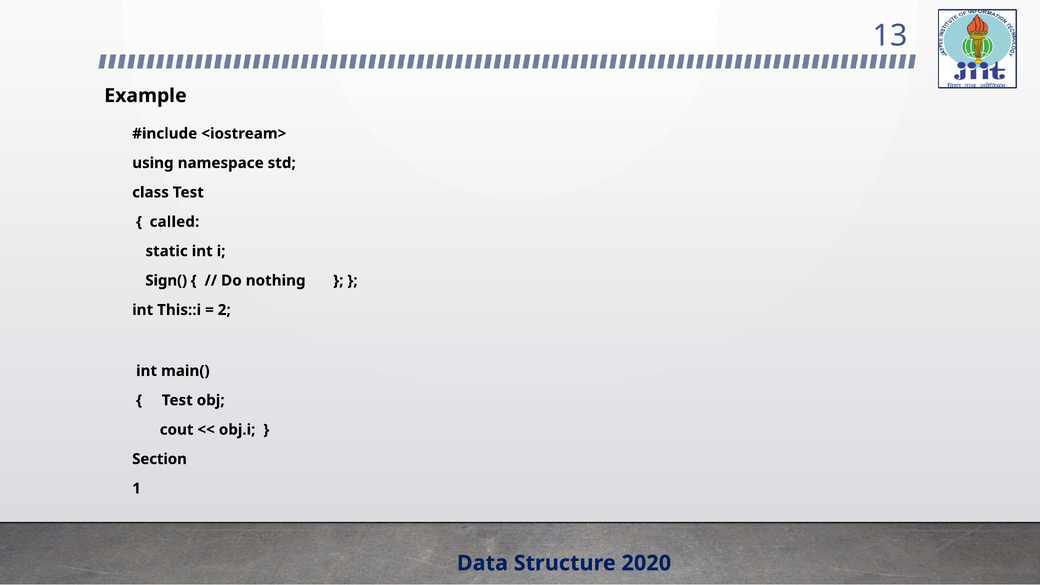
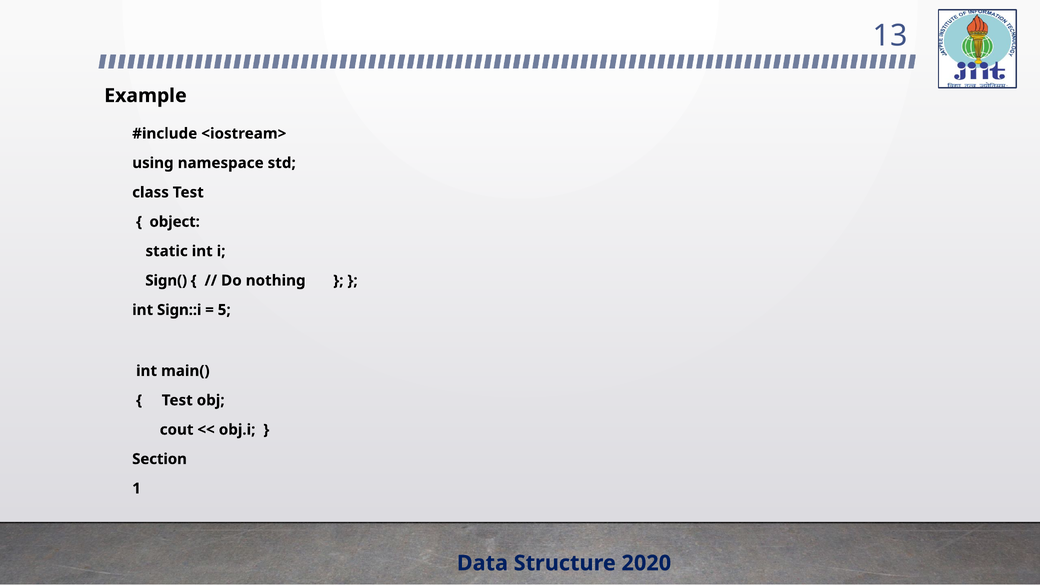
called: called -> object (175, 222)
This::i: This::i -> Sign::i (179, 310)
2: 2 -> 5 (224, 310)
